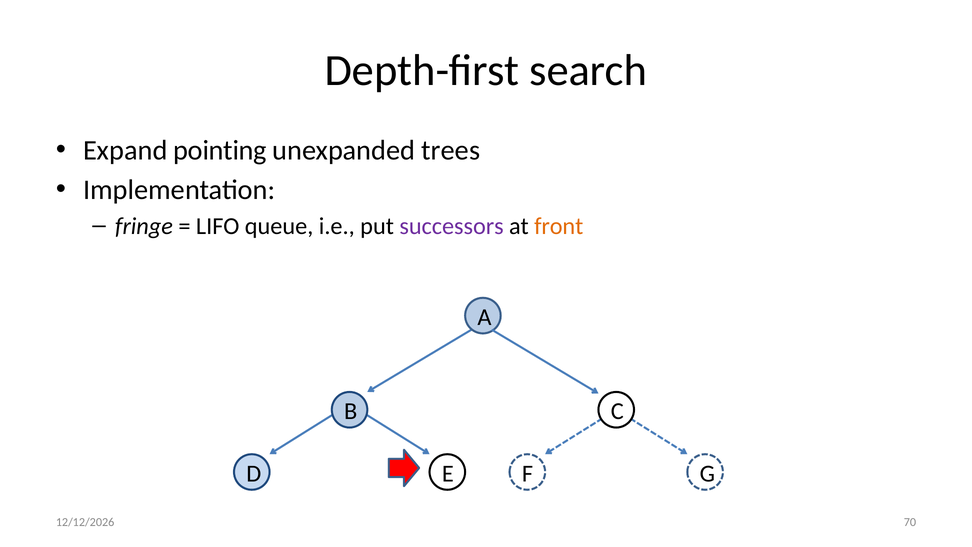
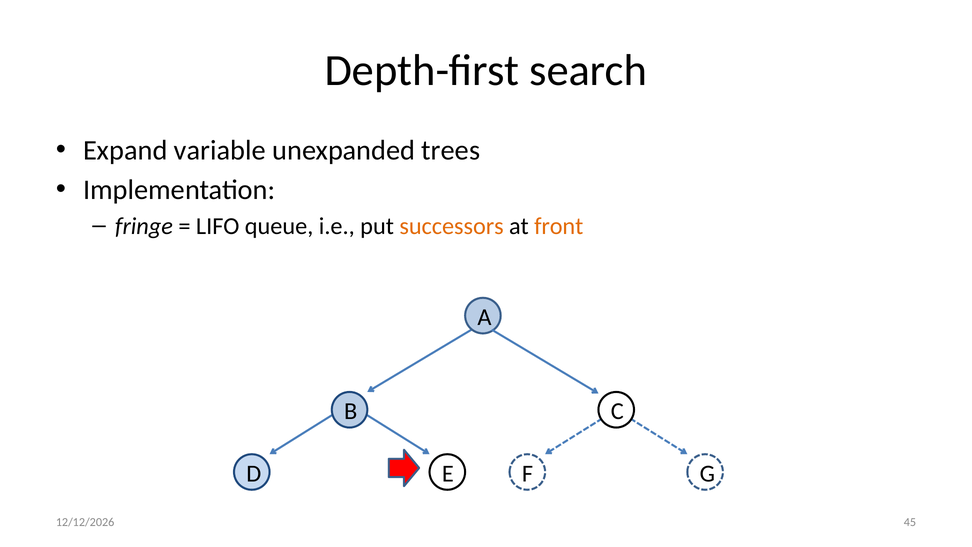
pointing: pointing -> variable (220, 150)
successors colour: purple -> orange (452, 226)
70: 70 -> 45 (910, 522)
